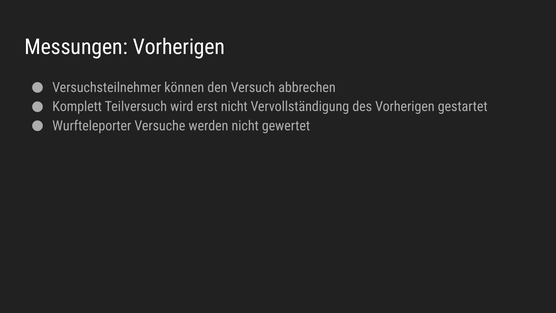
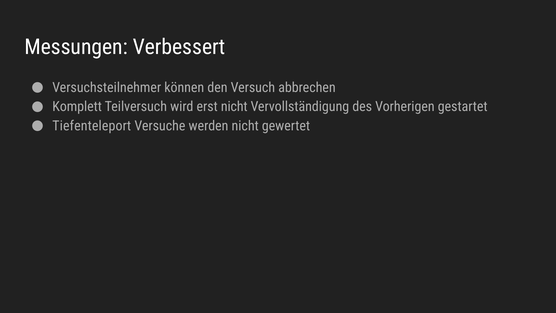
Messungen Vorherigen: Vorherigen -> Verbessert (179, 47)
Wurfteleporter: Wurfteleporter -> Tiefenteleport (92, 126)
